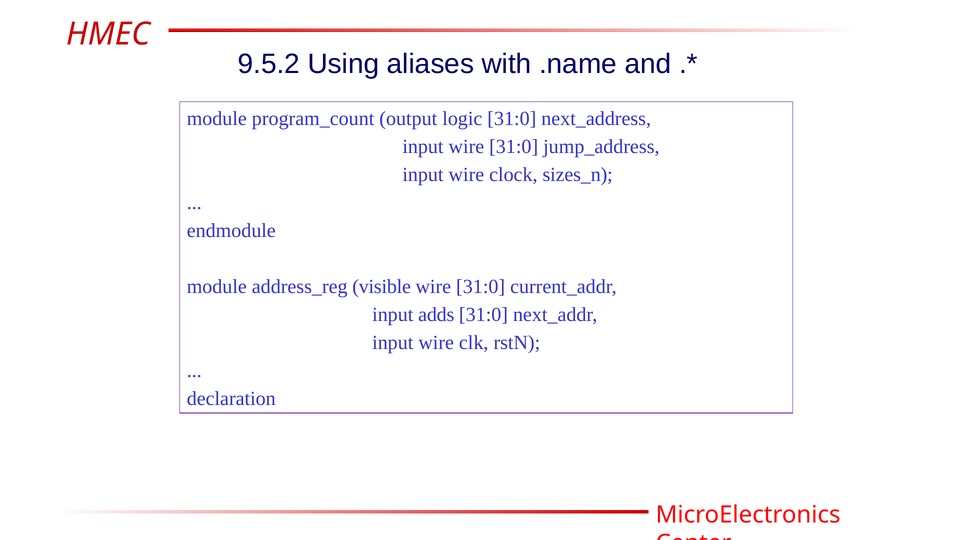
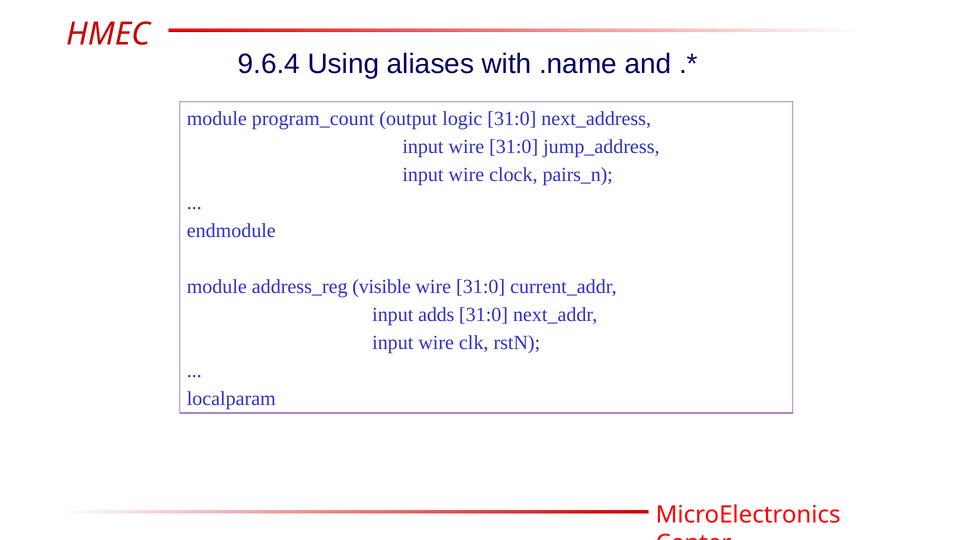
9.5.2: 9.5.2 -> 9.6.4 (269, 64)
sizes_n: sizes_n -> pairs_n (578, 175)
declaration: declaration -> localparam (231, 399)
